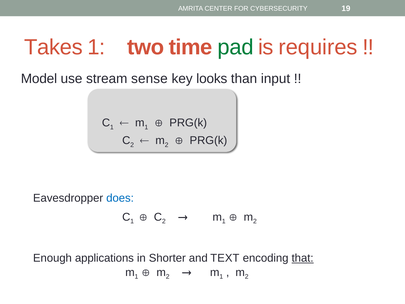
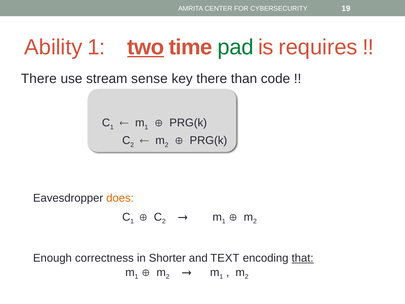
Takes: Takes -> Ability (53, 47)
two underline: none -> present (146, 47)
Model: Model -> There (39, 79)
key looks: looks -> there (212, 79)
input: input -> code (276, 79)
does colour: blue -> orange (120, 198)
applications: applications -> correctness (104, 258)
